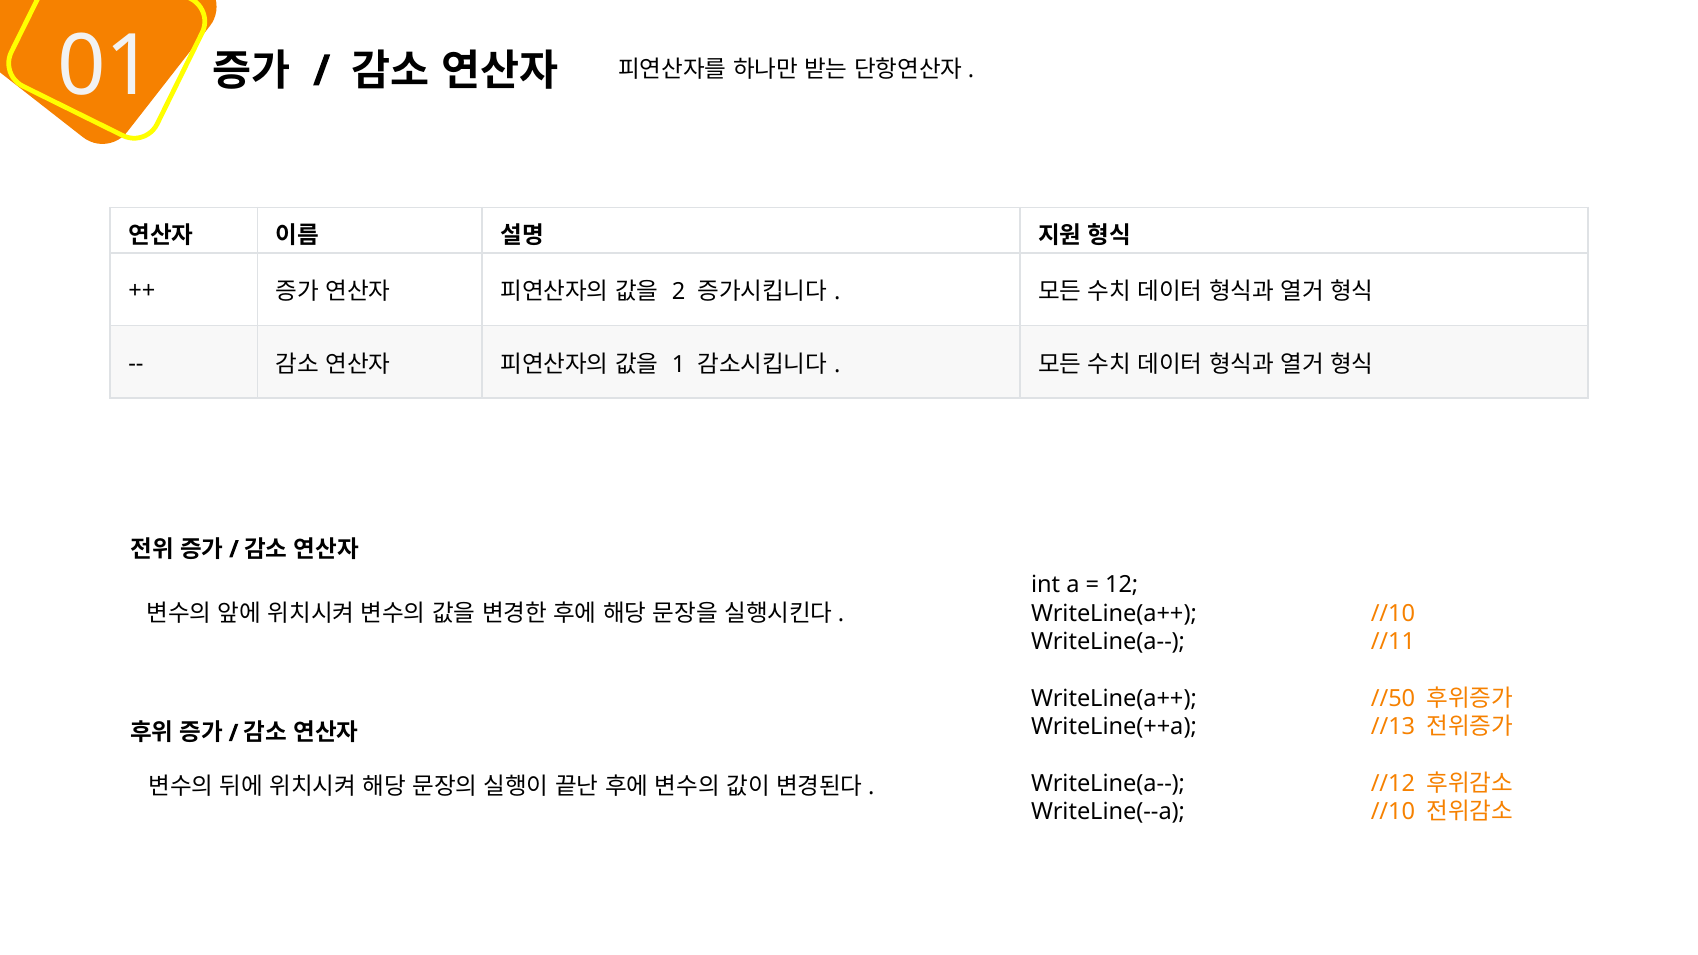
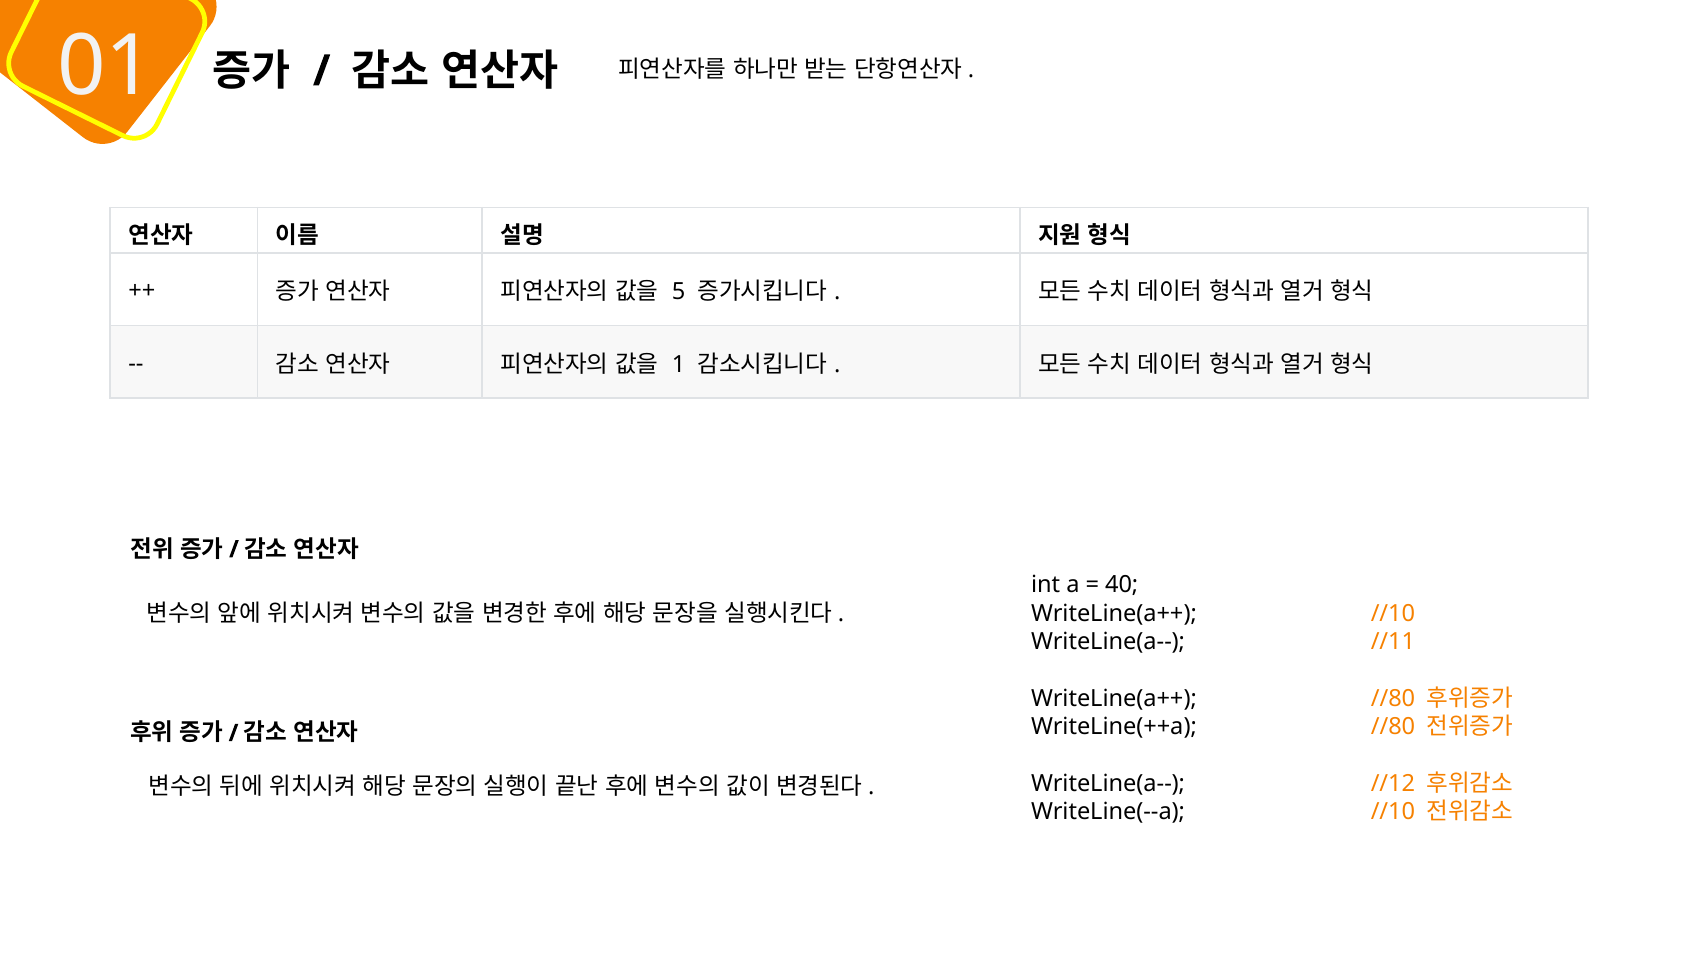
2: 2 -> 5 (679, 292)
12: 12 -> 40 (1122, 585)
WriteLine(a++ //50: //50 -> //80 (1393, 698)
WriteLine(++a //13: //13 -> //80 (1393, 727)
